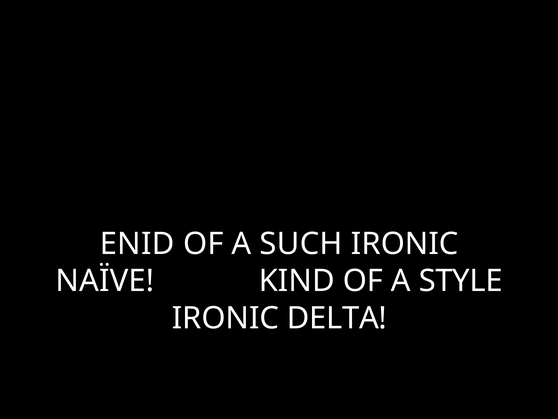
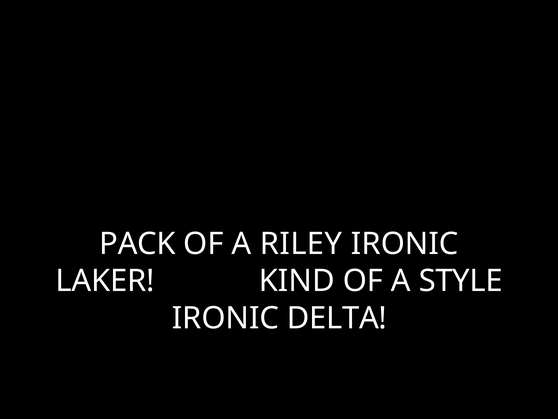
ENID: ENID -> PACK (137, 244)
SUCH: SUCH -> RILEY (301, 244)
NAÏVE: NAÏVE -> LAKER (105, 281)
